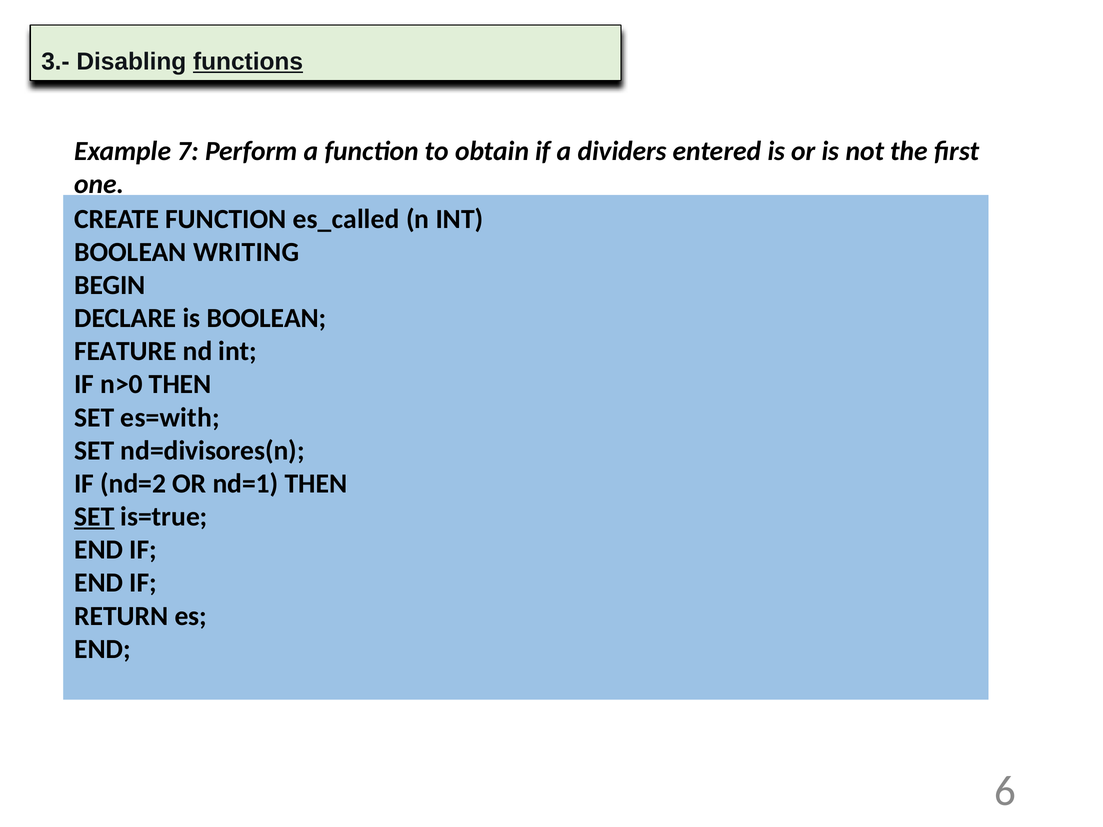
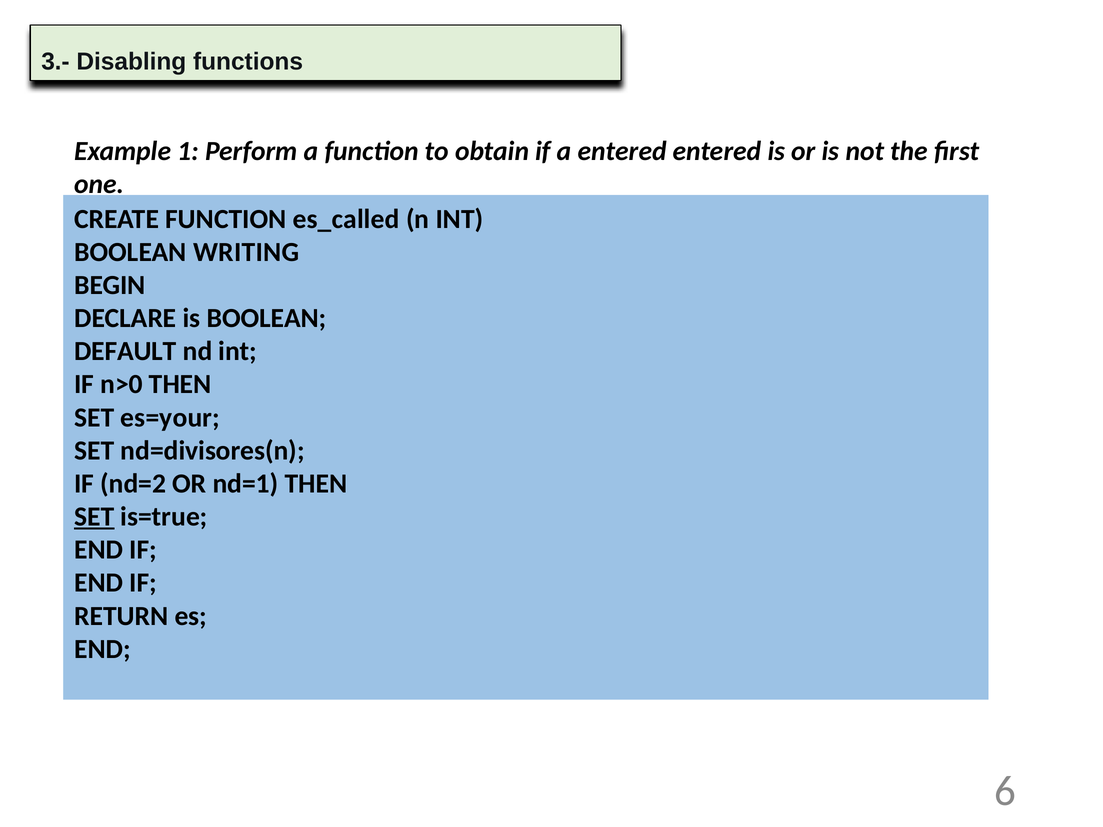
functions underline: present -> none (248, 62)
7: 7 -> 1 (188, 151)
a dividers: dividers -> entered (622, 151)
FEATURE: FEATURE -> DEFAULT (125, 351)
es=with: es=with -> es=your (170, 418)
